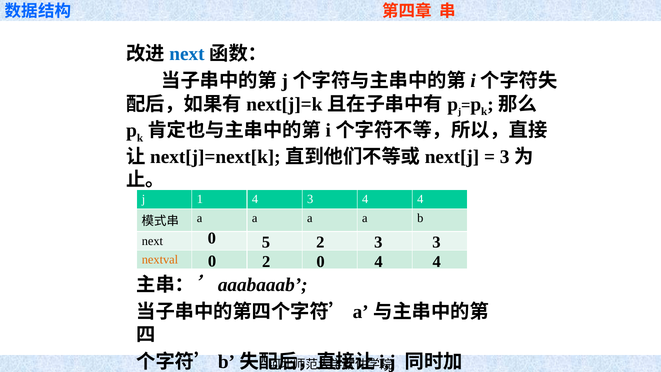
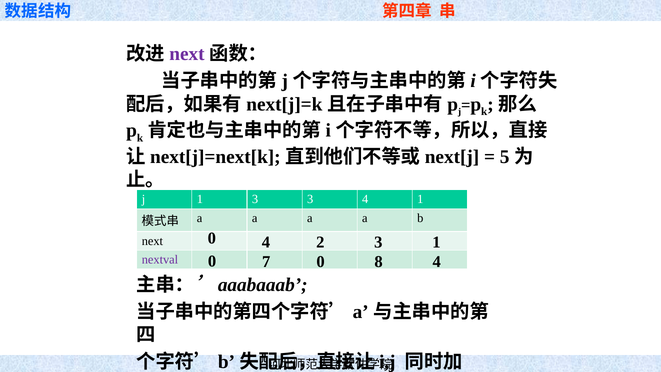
next colour: blue -> purple (187, 54)
3: 3 -> 5 (505, 157)
1 4: 4 -> 3 (255, 199)
3 4 4: 4 -> 1 (420, 199)
0 5: 5 -> 4 (266, 242)
3 3: 3 -> 1 (436, 242)
0 2: 2 -> 7 (266, 262)
0 4: 4 -> 8 (379, 262)
nextval colour: orange -> purple (160, 260)
